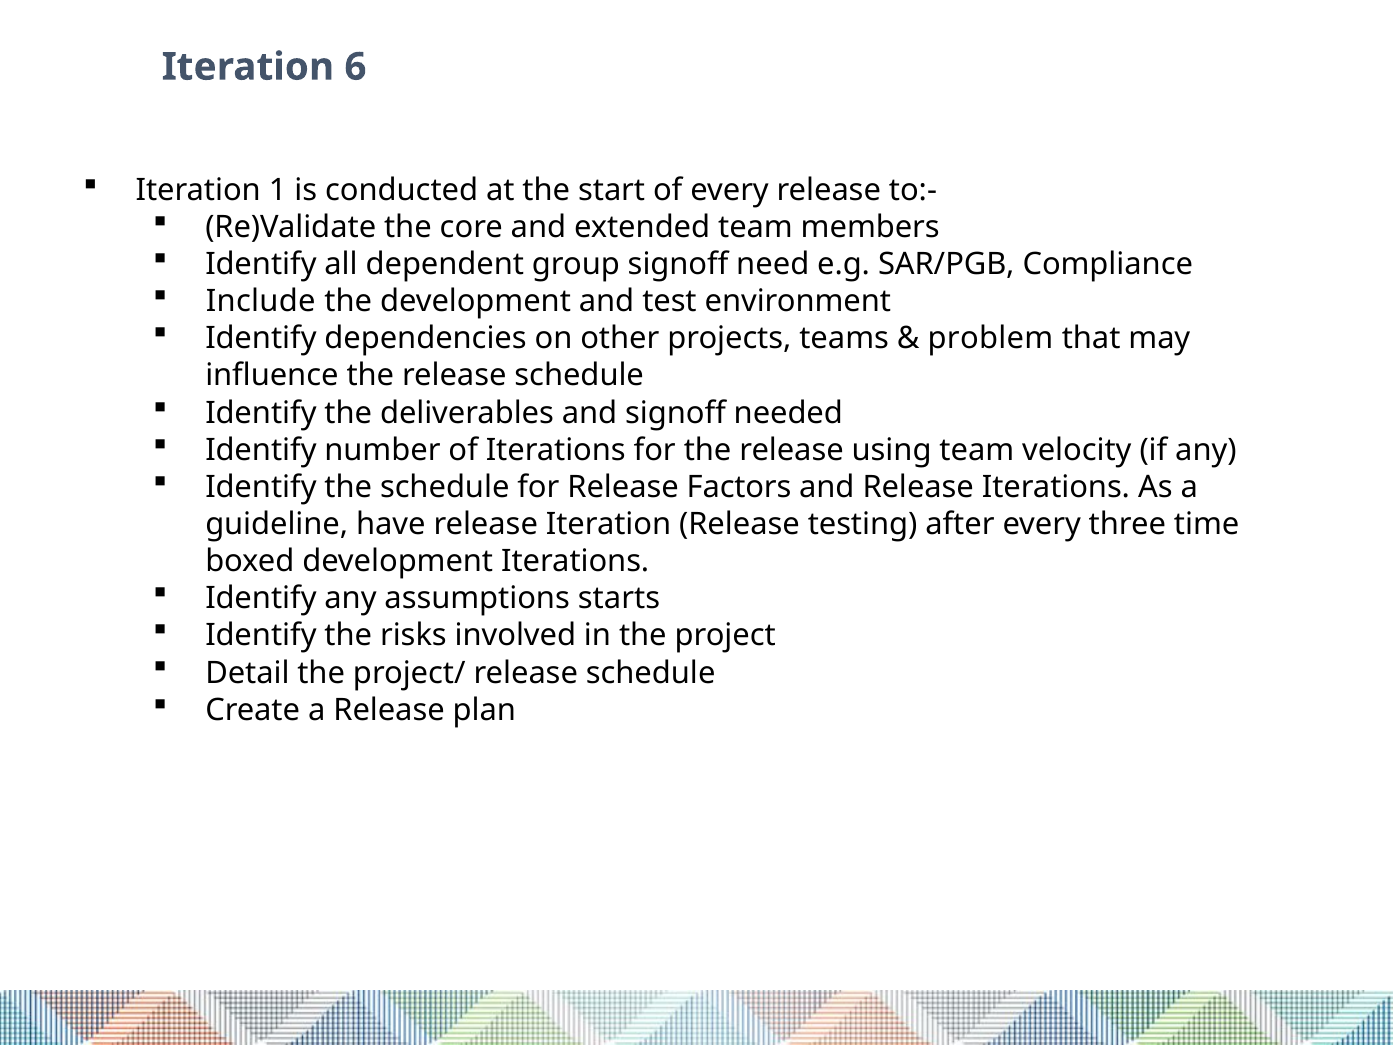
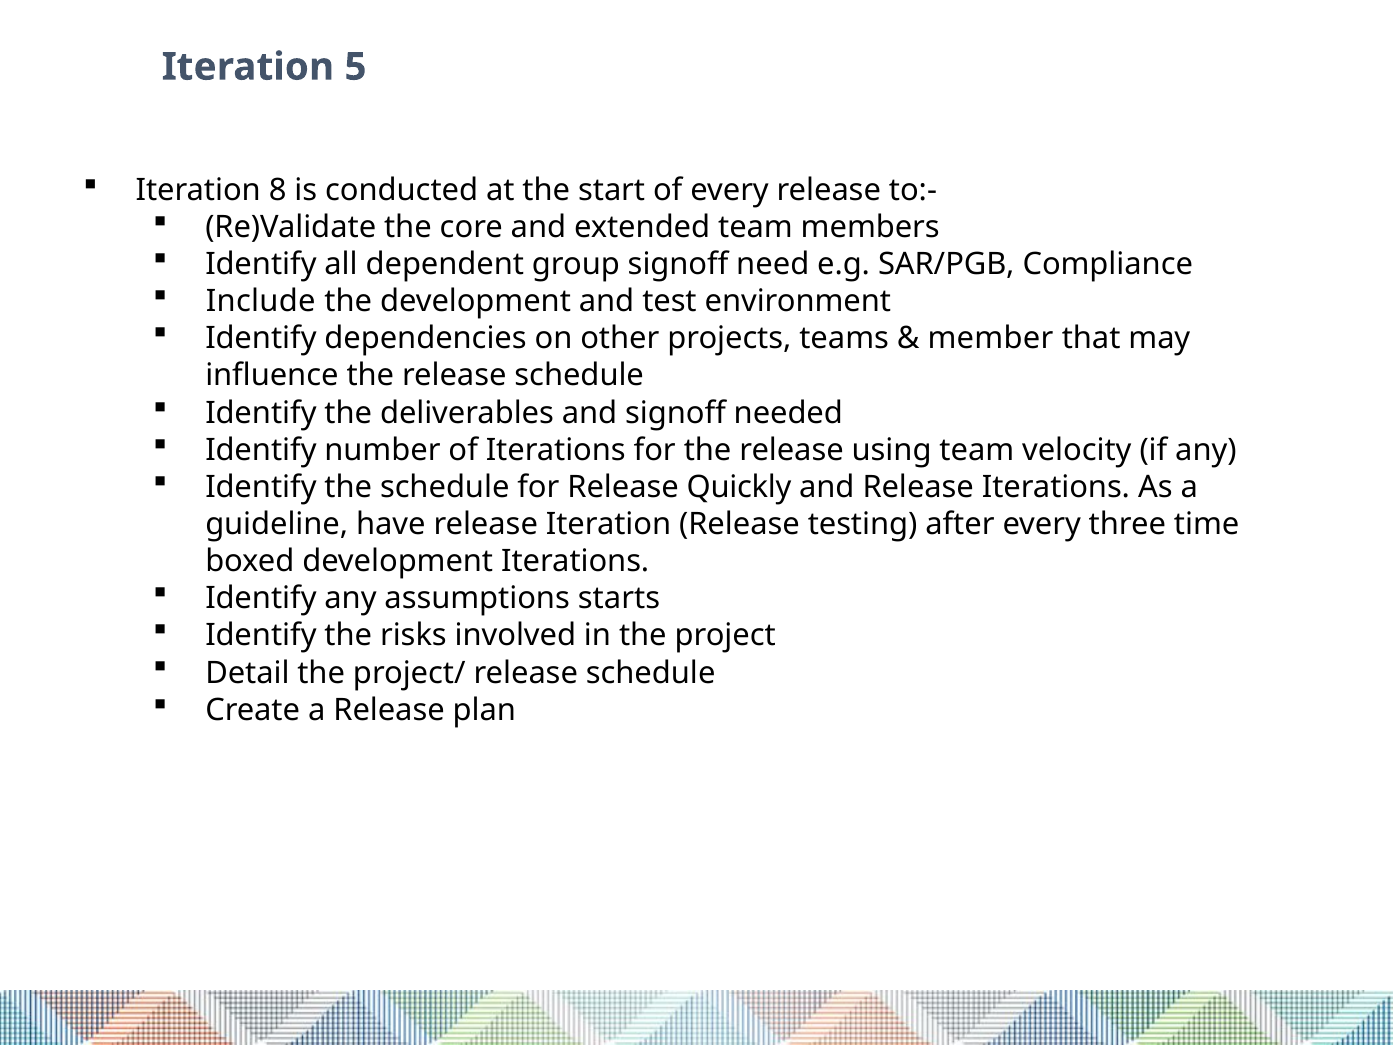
6: 6 -> 5 (355, 67)
1: 1 -> 8 (278, 190)
problem: problem -> member (990, 339)
Factors: Factors -> Quickly (739, 487)
